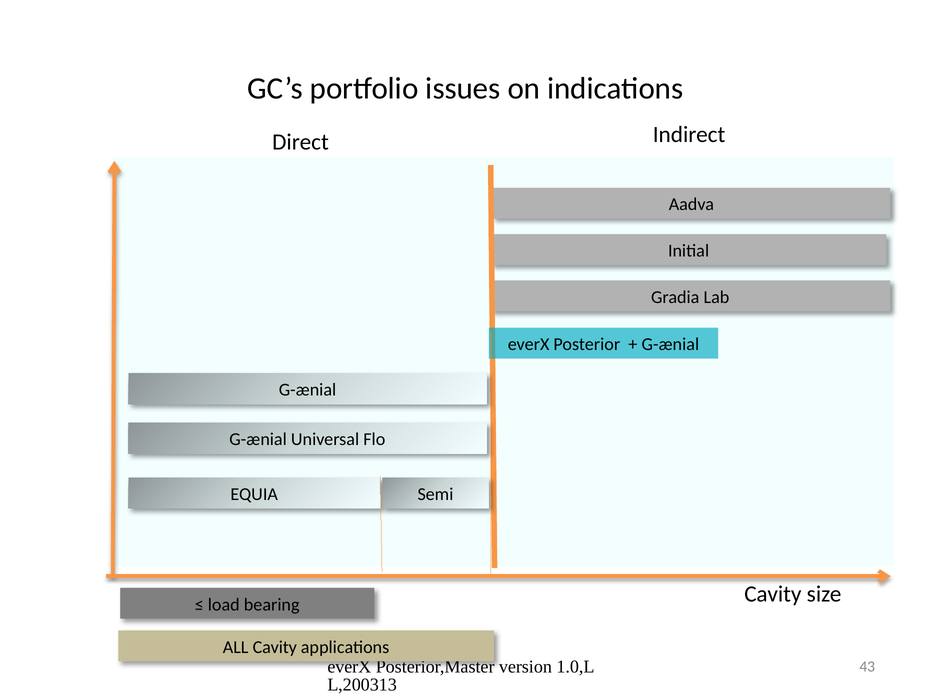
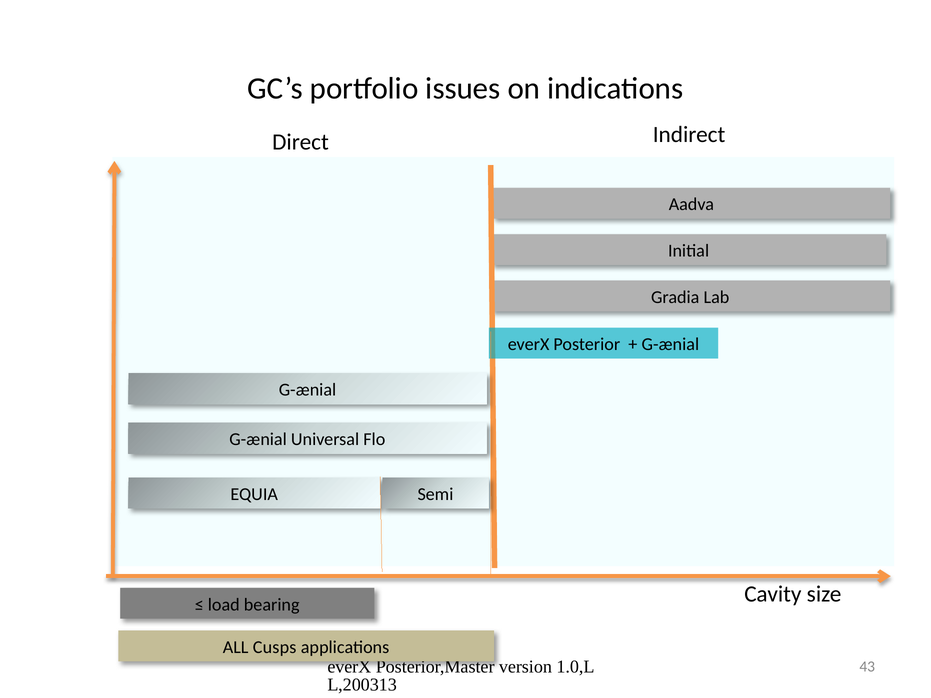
ALL Cavity: Cavity -> Cusps (275, 647)
